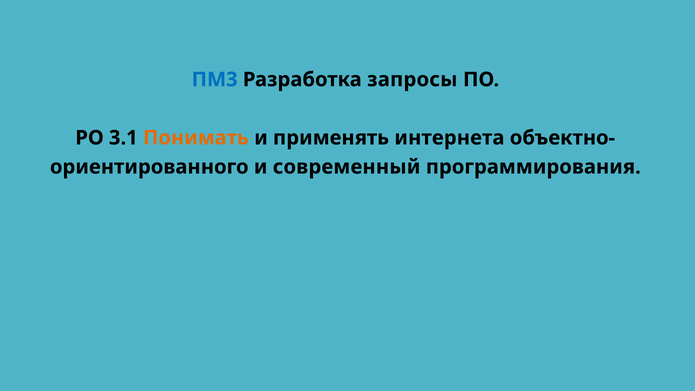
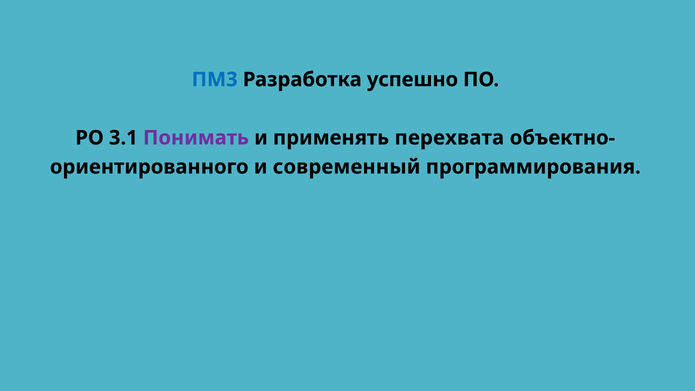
запросы: запросы -> успешно (413, 80)
Понимать colour: orange -> purple (196, 138)
интернета: интернета -> перехвата (449, 138)
